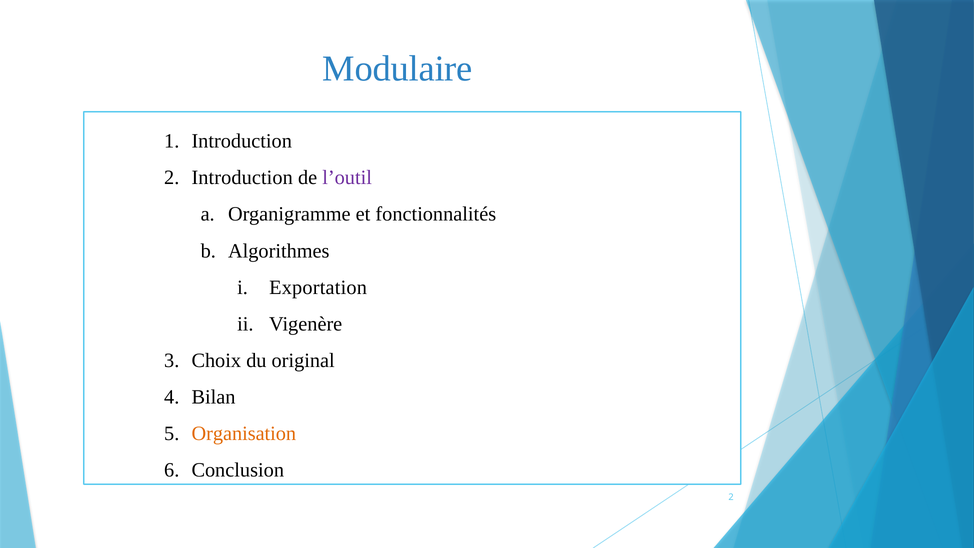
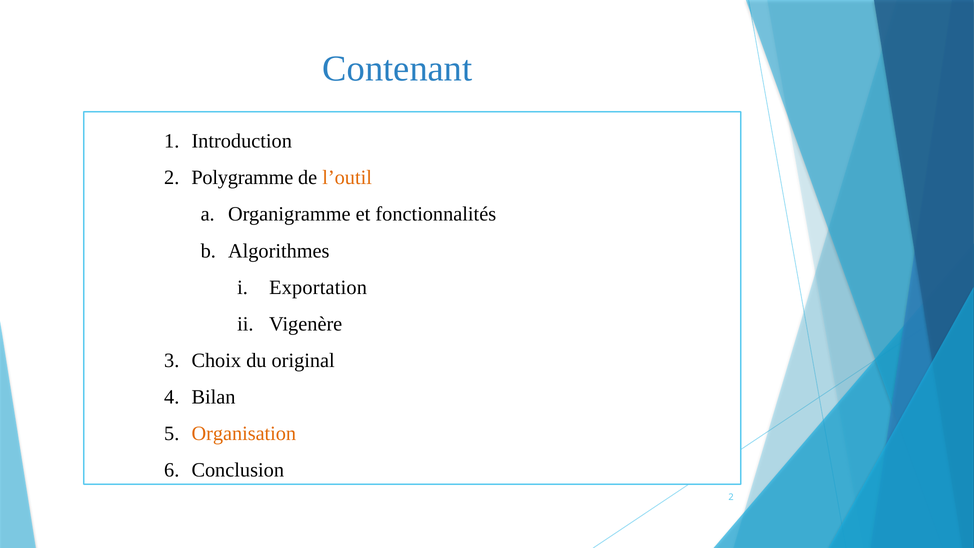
Modulaire: Modulaire -> Contenant (397, 69)
2 Introduction: Introduction -> Polygramme (242, 178)
l’outil colour: purple -> orange (347, 178)
